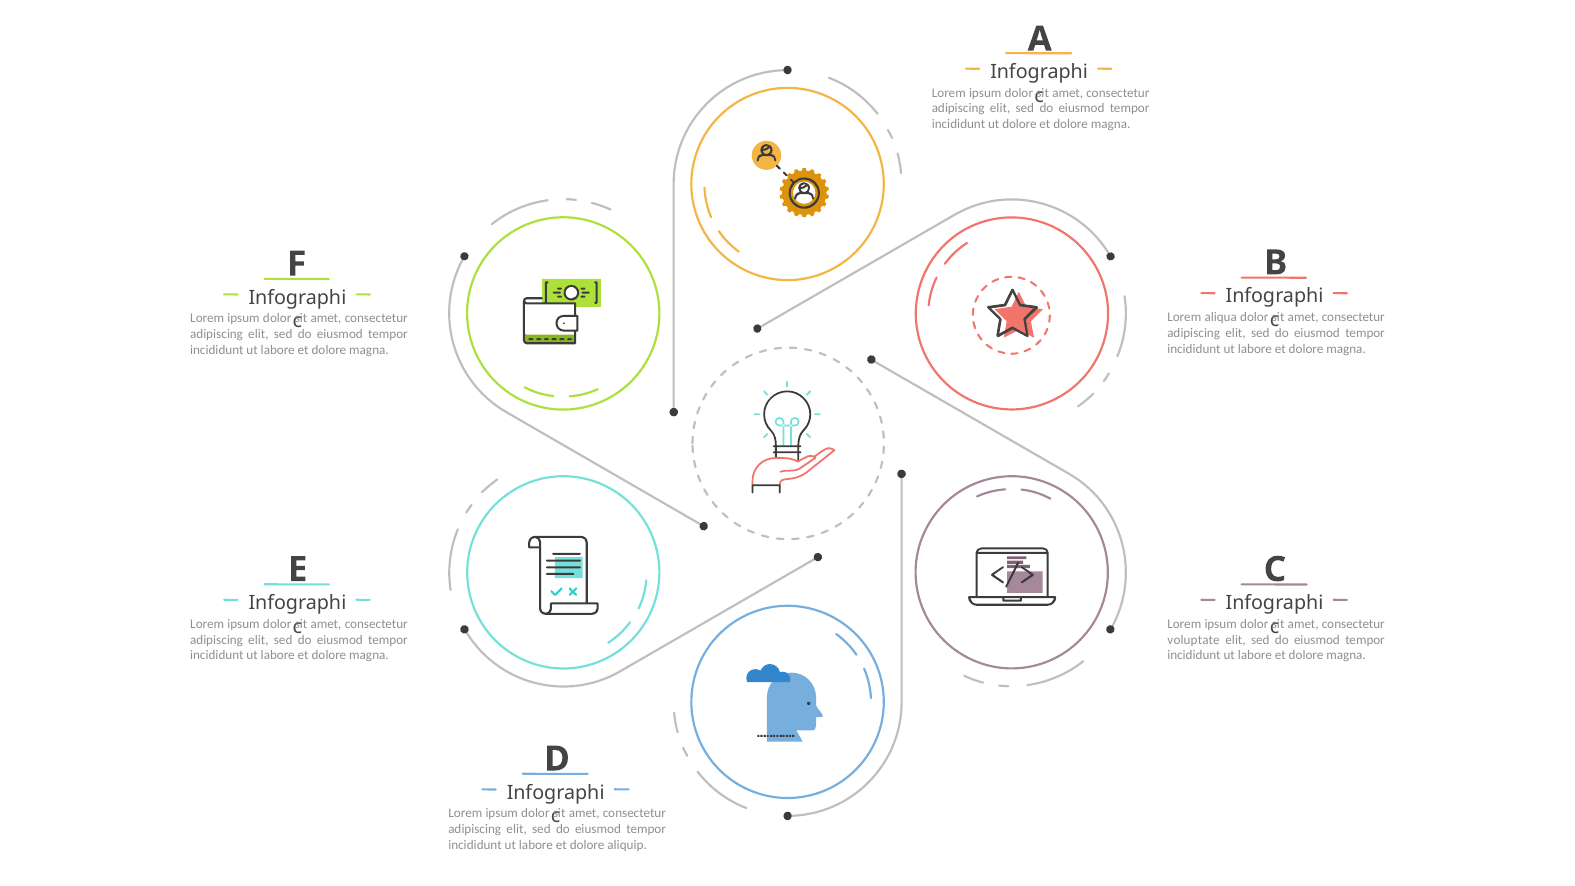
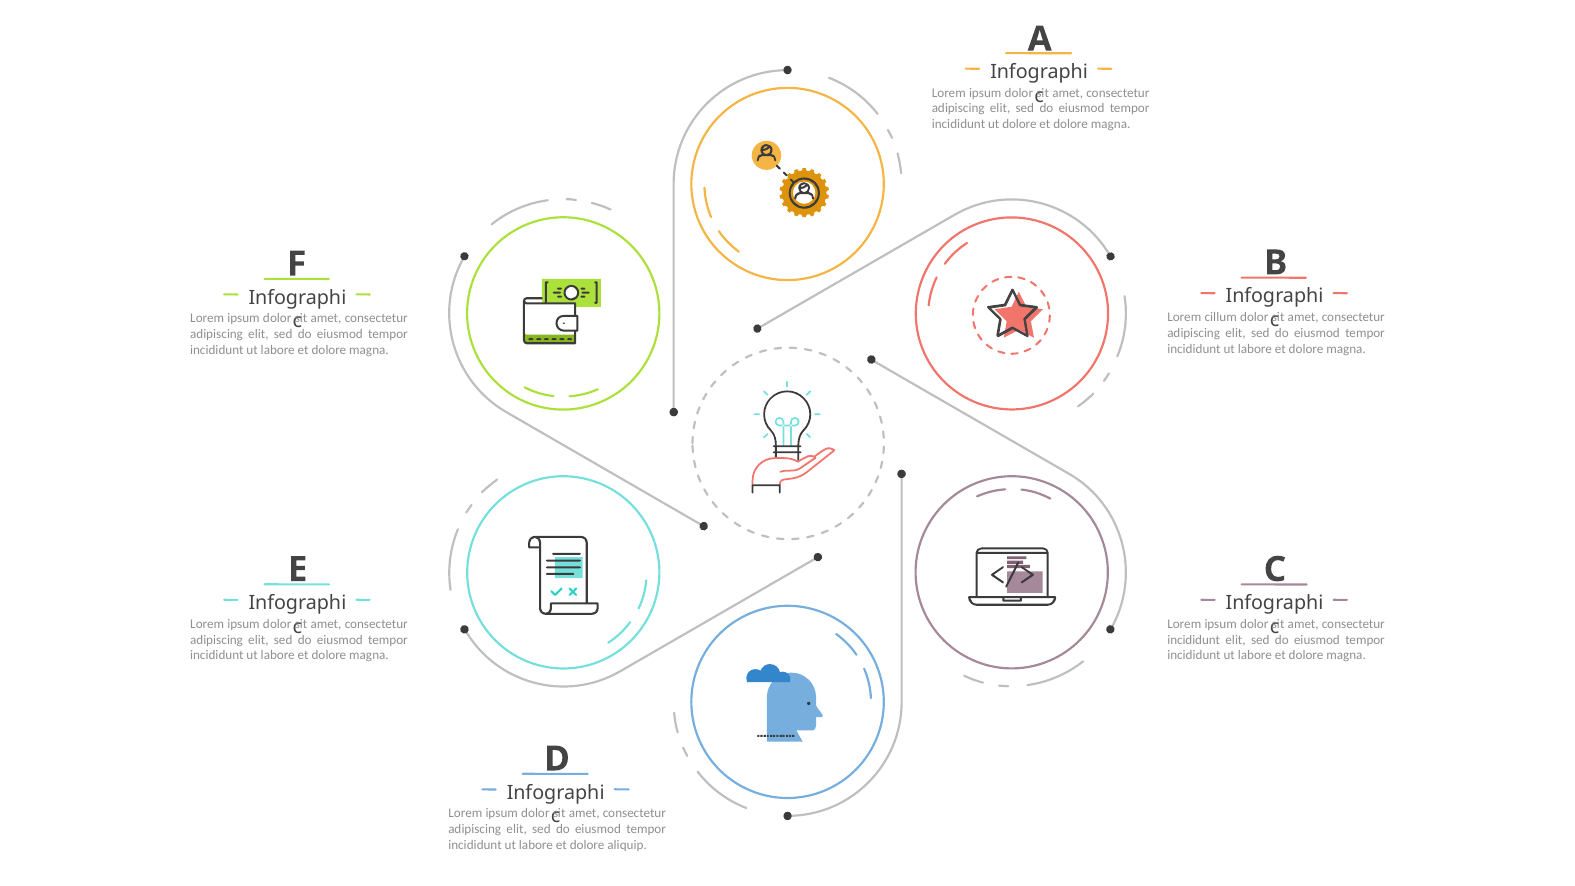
aliqua: aliqua -> cillum (1221, 317)
voluptate: voluptate -> incididunt (1194, 640)
